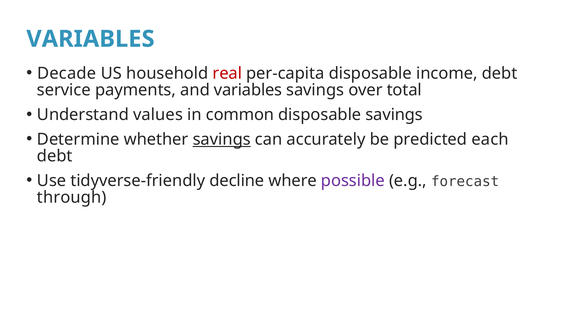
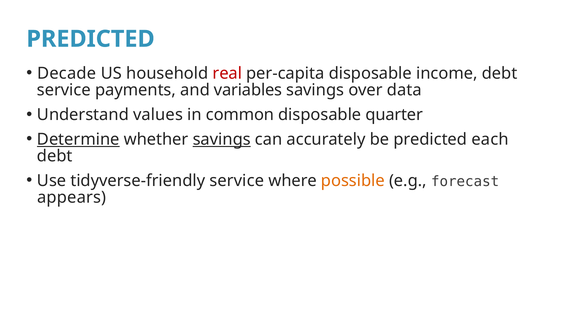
VARIABLES: VARIABLES -> PREDICTED (91, 39)
total: total -> data (404, 90)
disposable savings: savings -> quarter (394, 114)
Determine underline: none -> present (78, 139)
tidyverse-friendly decline: decline -> service (237, 180)
possible colour: purple -> orange (353, 180)
through: through -> appears (72, 197)
